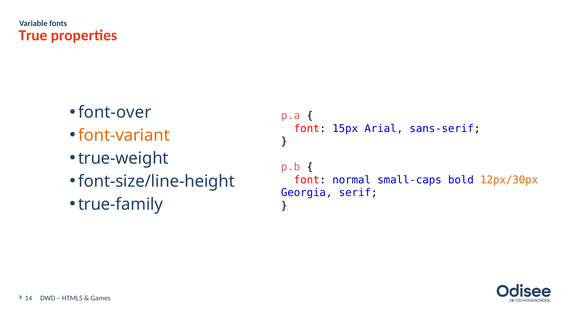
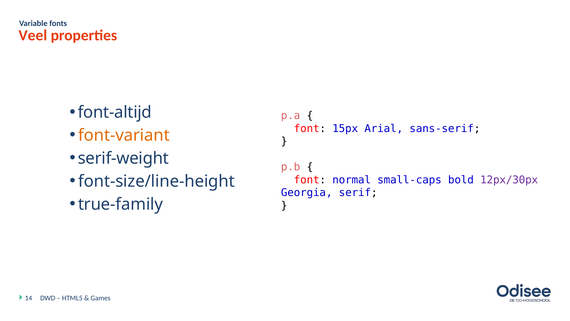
True: True -> Veel (33, 35)
font-over: font-over -> font-altijd (115, 112)
true-weight: true-weight -> serif-weight (123, 158)
12px/30px colour: orange -> purple (509, 180)
